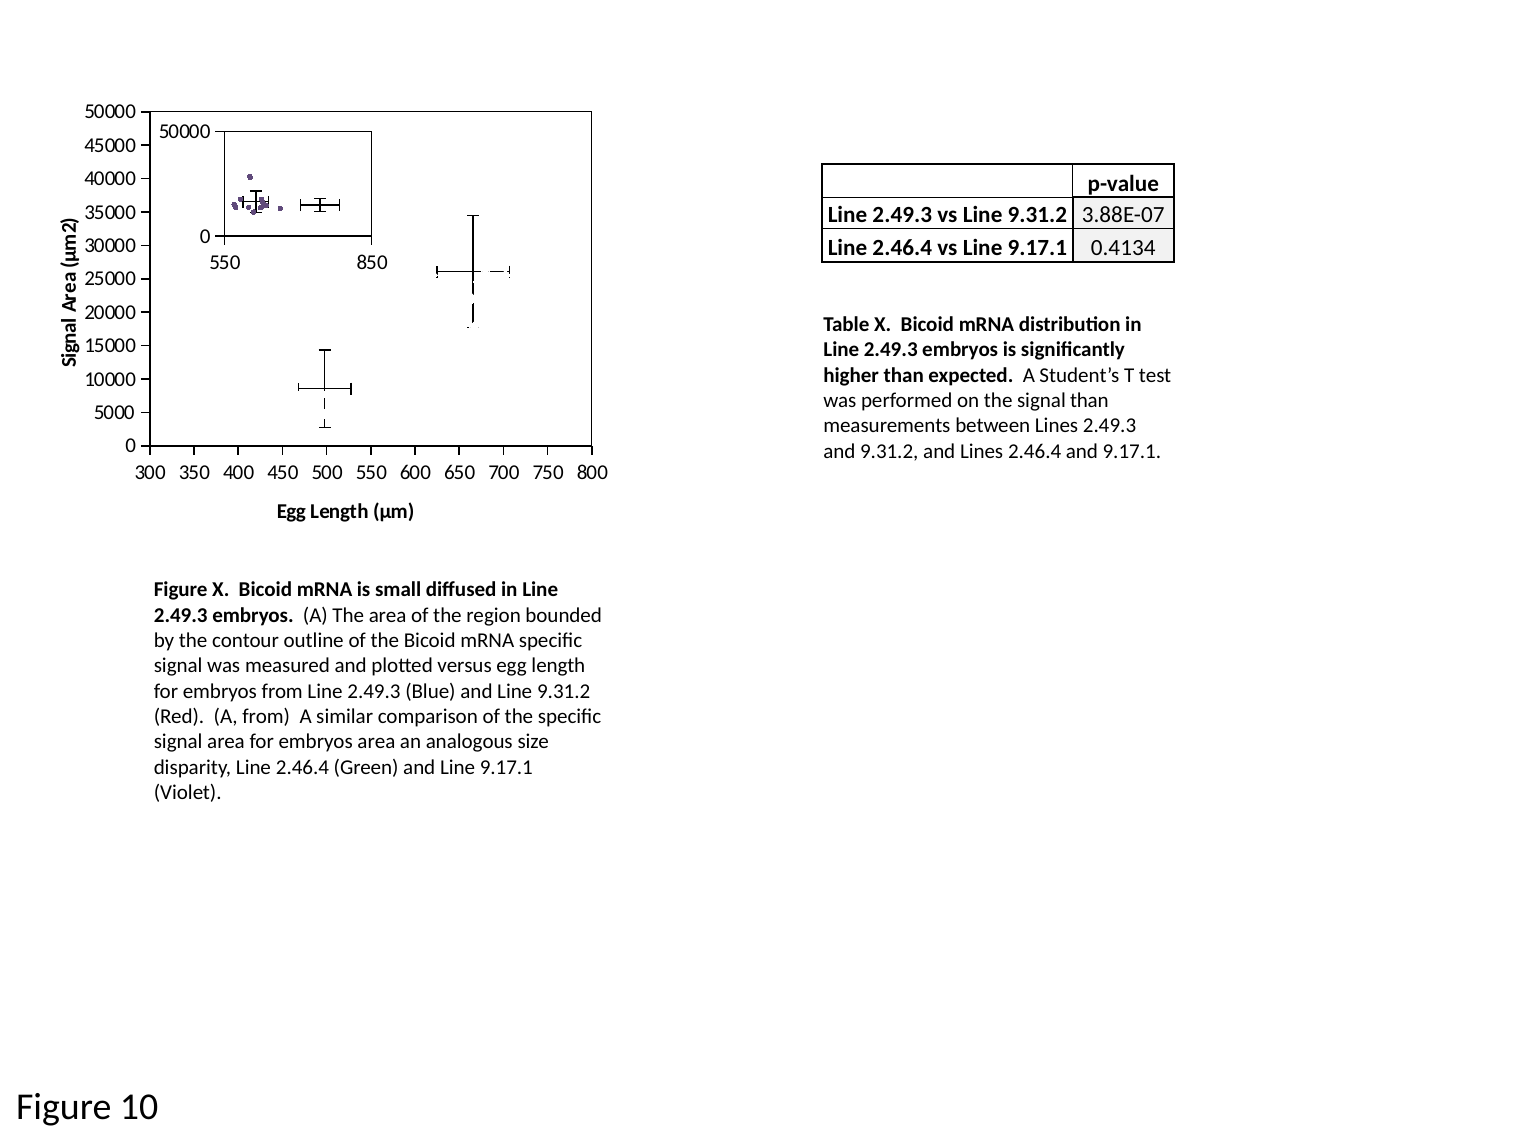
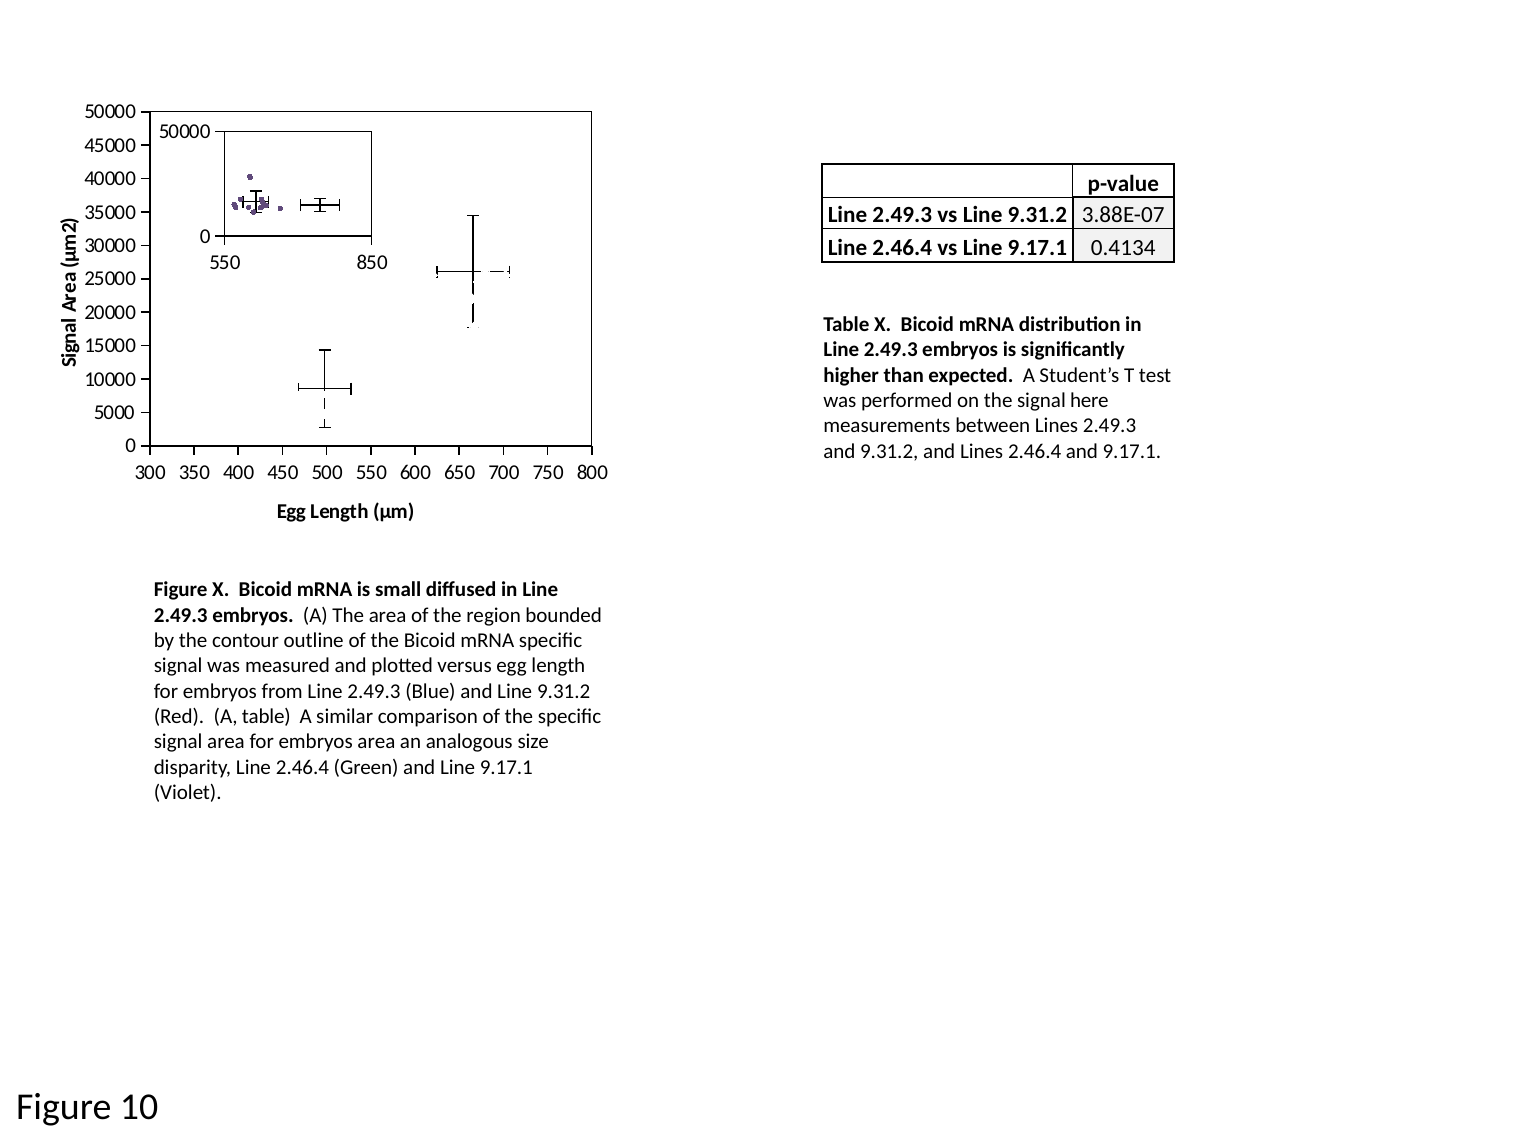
signal than: than -> here (1089, 401)
A from: from -> table (266, 717)
